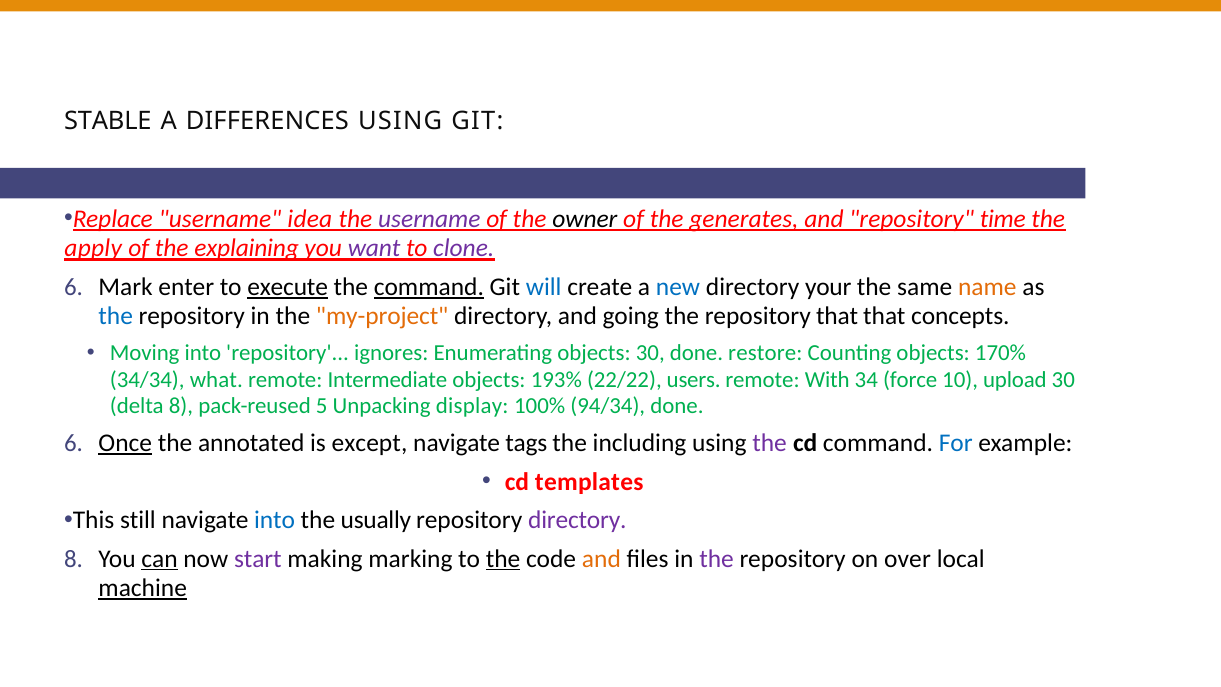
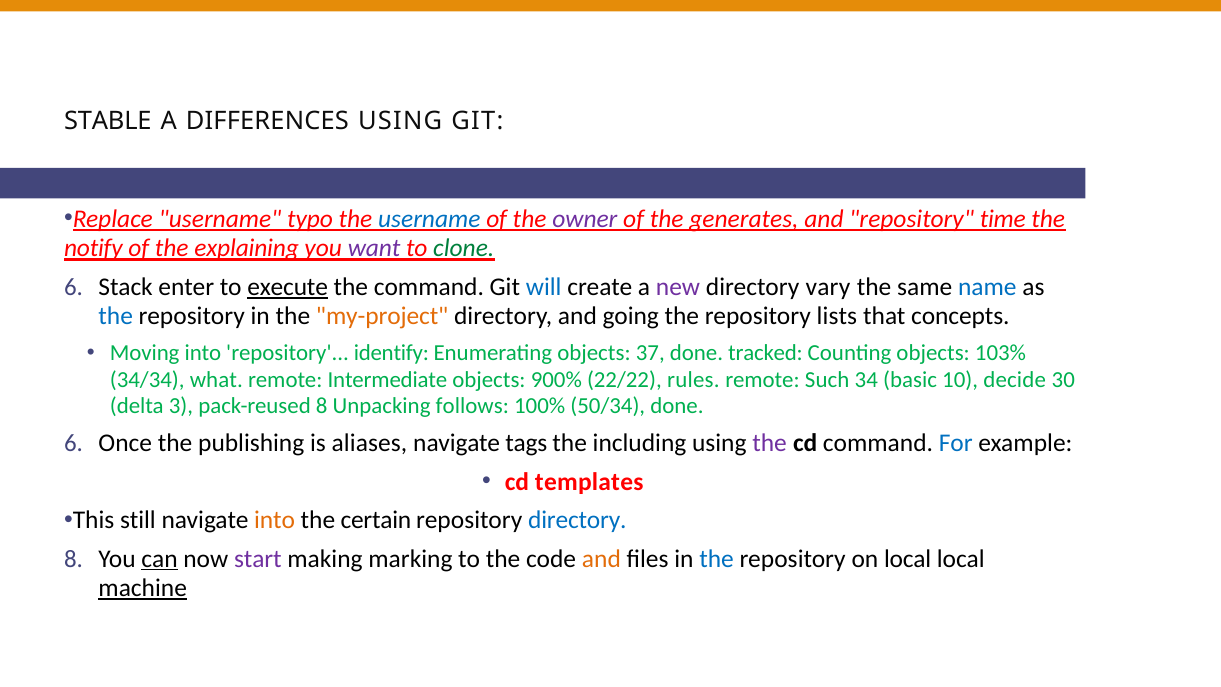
idea: idea -> typo (310, 219)
username colour: purple -> blue (429, 219)
owner colour: black -> purple (585, 219)
apply: apply -> notify (93, 248)
clone colour: purple -> green (464, 248)
Mark: Mark -> Stack (126, 287)
command underline: present -> none (429, 287)
new colour: blue -> purple (678, 287)
your: your -> vary (828, 287)
name colour: orange -> blue (987, 287)
repository that: that -> lists (837, 316)
ignores: ignores -> identify (391, 353)
objects 30: 30 -> 37 (650, 353)
restore: restore -> tracked (766, 353)
170%: 170% -> 103% (1000, 353)
193%: 193% -> 900% (556, 379)
users: users -> rules (693, 379)
With: With -> Such (827, 379)
force: force -> basic (910, 379)
upload: upload -> decide (1015, 379)
delta 8: 8 -> 3 (181, 406)
pack-reused 5: 5 -> 8 (322, 406)
display: display -> follows (472, 406)
94/34: 94/34 -> 50/34 (608, 406)
Once underline: present -> none (125, 443)
annotated: annotated -> publishing (251, 443)
except: except -> aliases (369, 443)
into colour: blue -> orange (275, 520)
usually: usually -> certain (376, 520)
directory colour: purple -> blue (577, 520)
the underline: present -> none (503, 559)
the colour: purple -> blue (717, 559)
on over: over -> local (908, 559)
